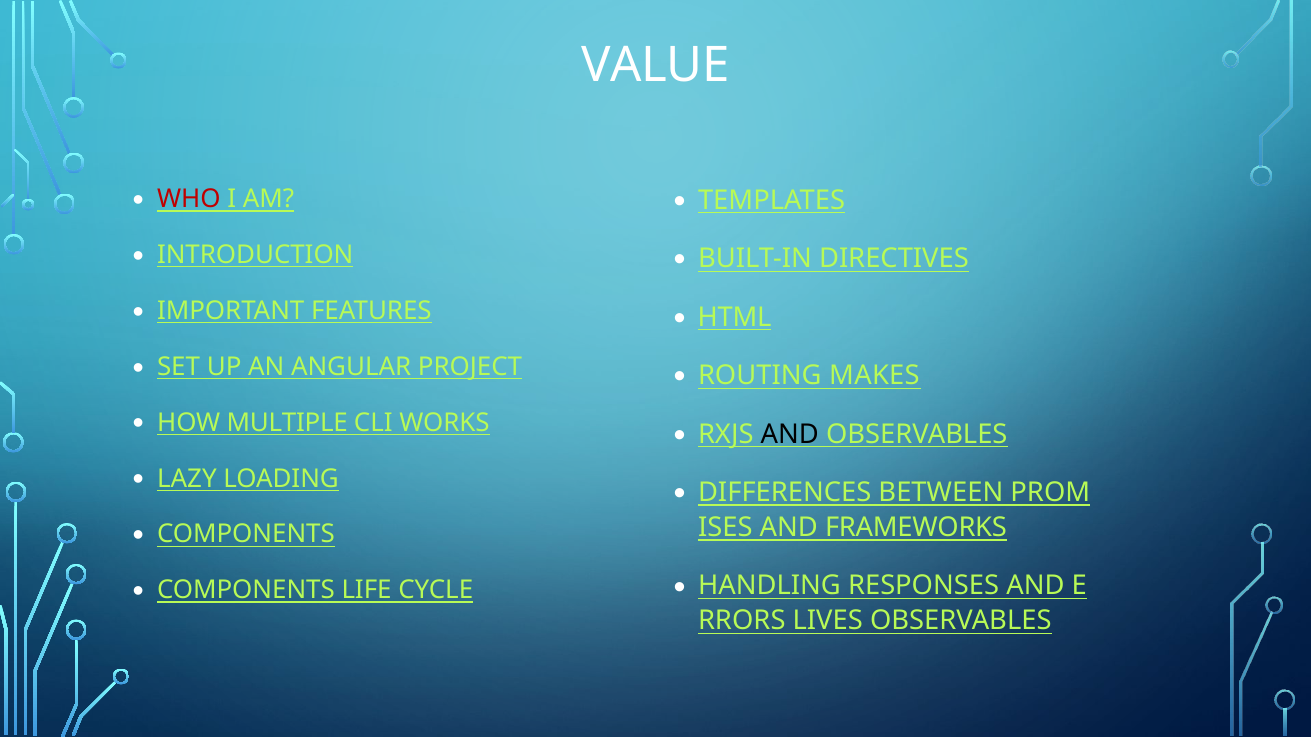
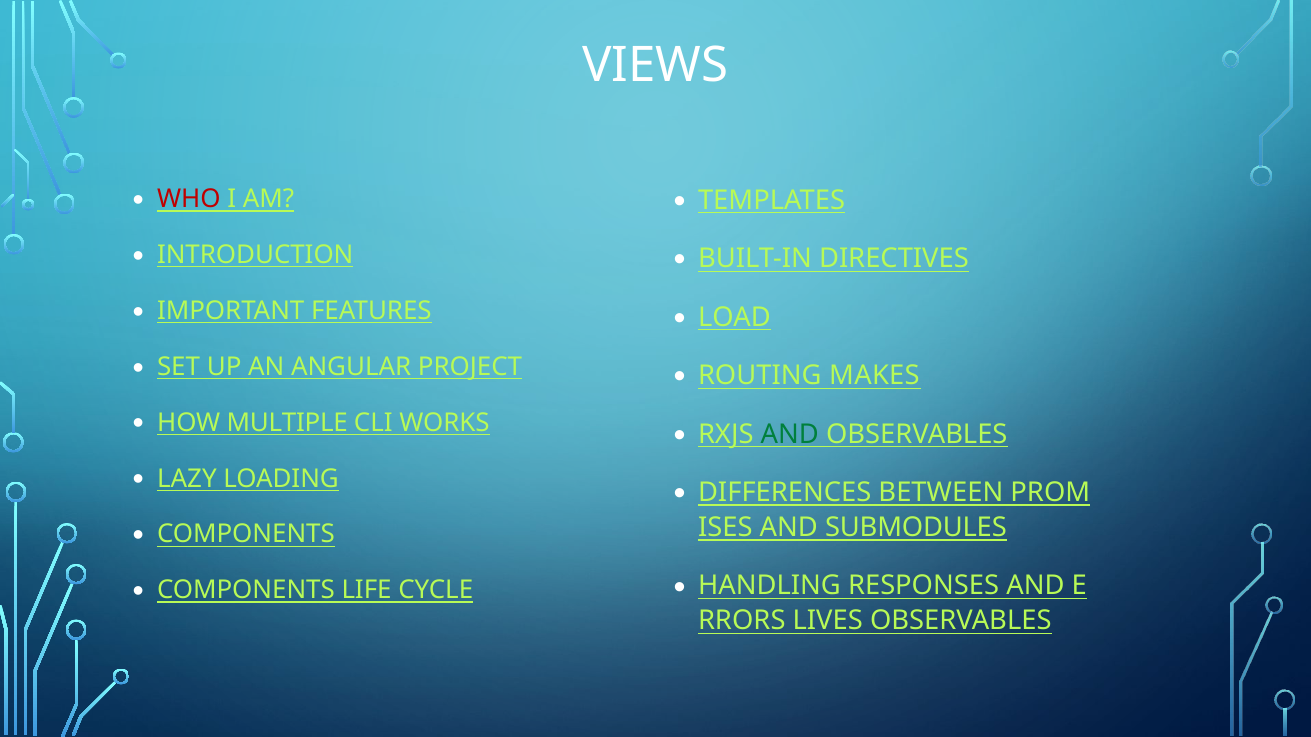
VALUE: VALUE -> VIEWS (655, 65)
HTML: HTML -> LOAD (734, 318)
AND colour: black -> green (790, 434)
FRAMEWORKS: FRAMEWORKS -> SUBMODULES (916, 528)
